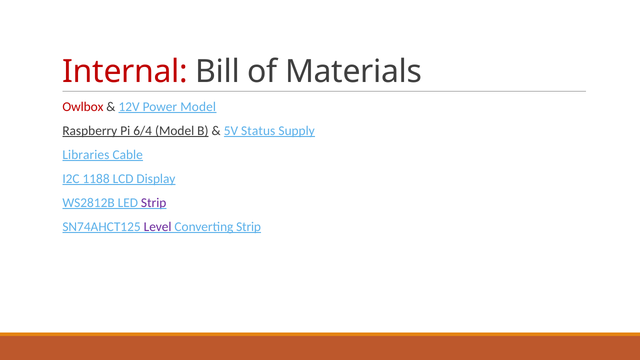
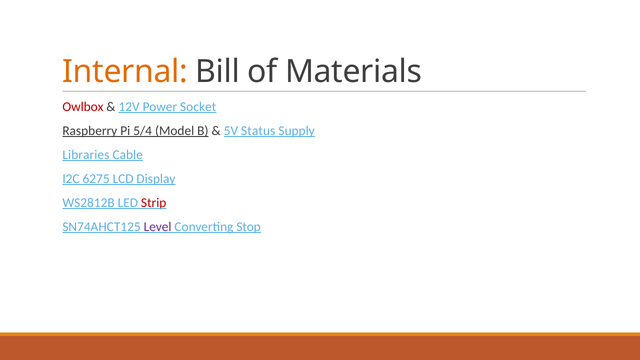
Internal colour: red -> orange (125, 72)
Power Model: Model -> Socket (198, 107)
6/4: 6/4 -> 5/4 (143, 131)
1188: 1188 -> 6275 (96, 179)
Strip colour: purple -> red (154, 203)
Converting Strip: Strip -> Stop (249, 227)
